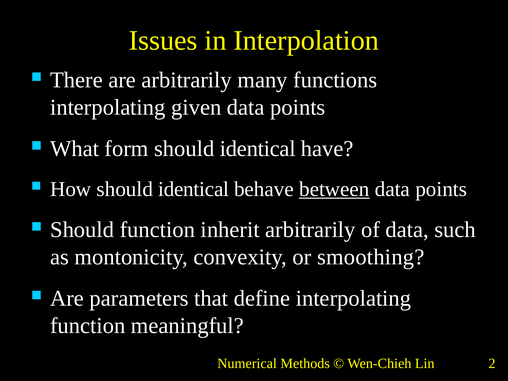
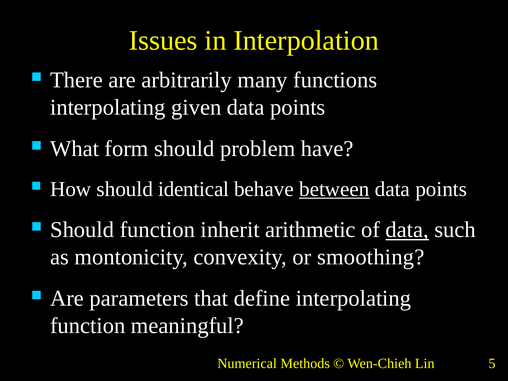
form should identical: identical -> problem (258, 149)
inherit arbitrarily: arbitrarily -> arithmetic (310, 230)
data underline: none -> present (407, 230)
2: 2 -> 5 (492, 363)
